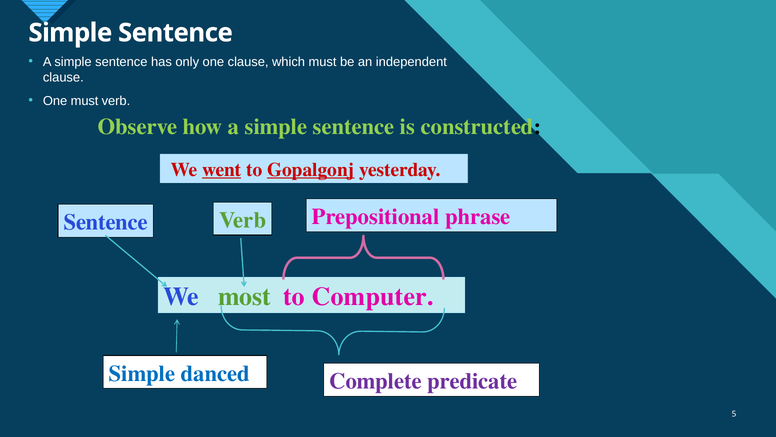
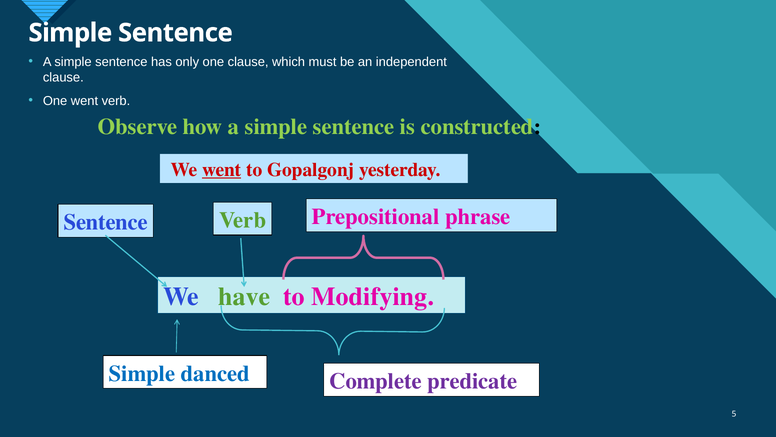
One must: must -> went (84, 101)
Gopalgonj underline: present -> none (311, 170)
most: most -> have (244, 296)
Computer: Computer -> Modifying (373, 296)
